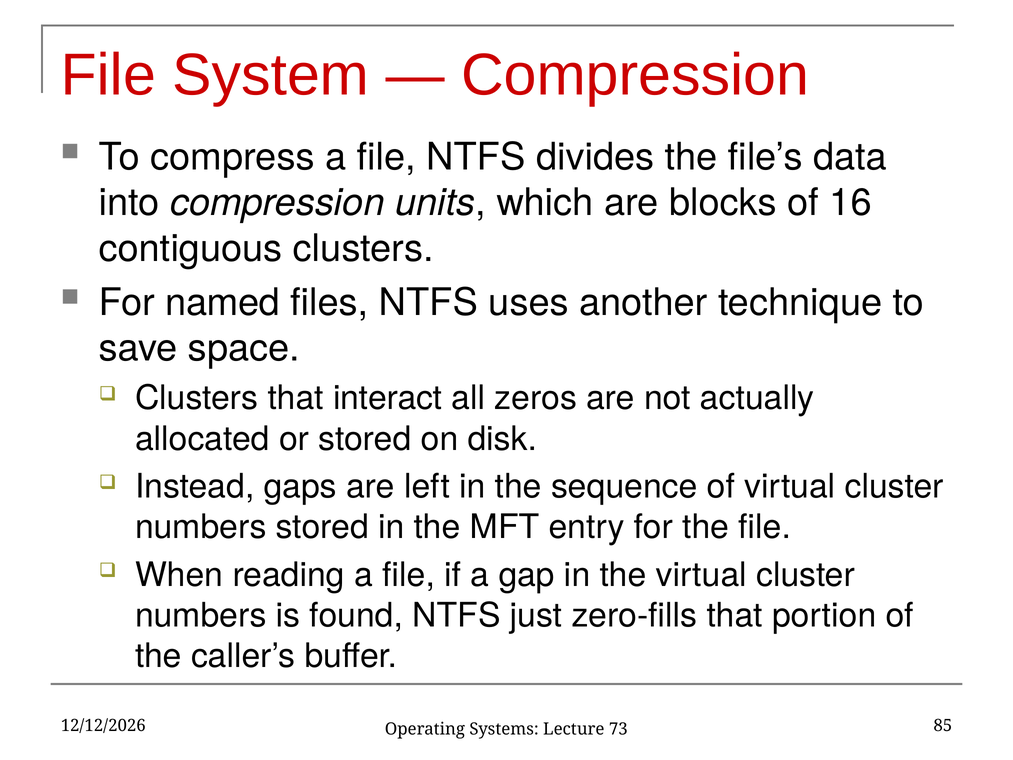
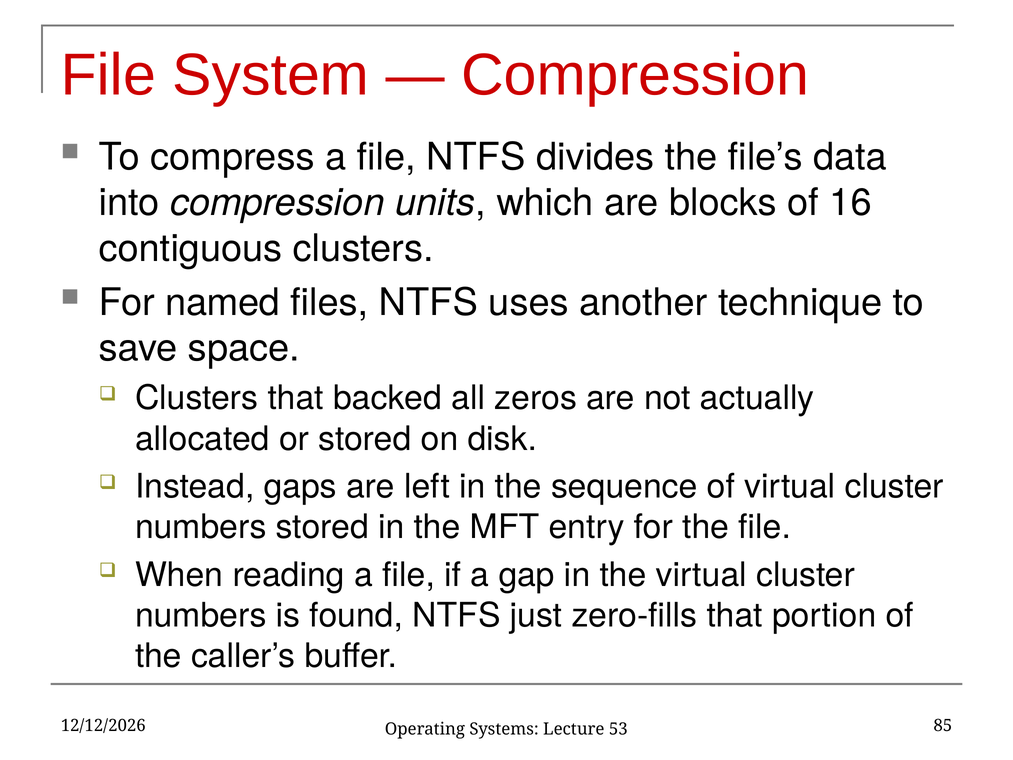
interact: interact -> backed (388, 398)
73: 73 -> 53 (618, 729)
